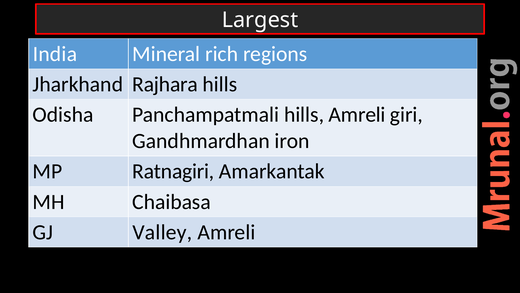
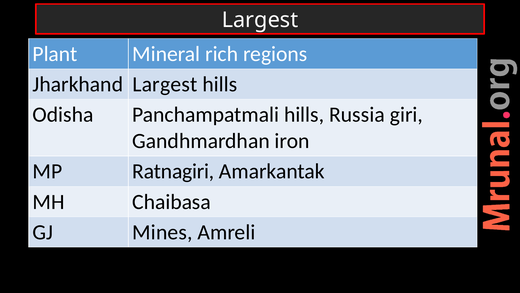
India: India -> Plant (55, 54)
Jharkhand Rajhara: Rajhara -> Largest (165, 84)
hills Amreli: Amreli -> Russia (357, 114)
Valley: Valley -> Mines (162, 232)
